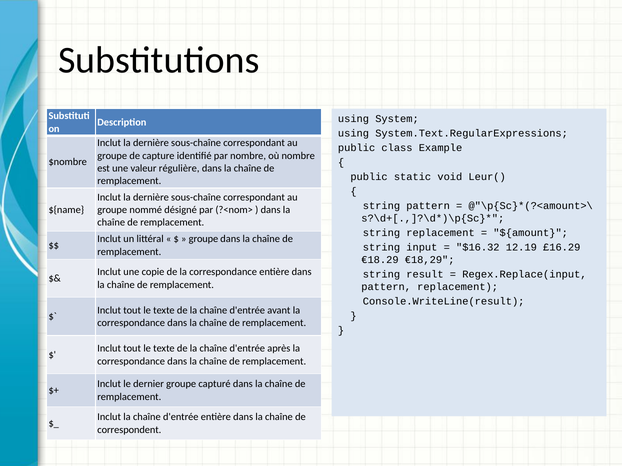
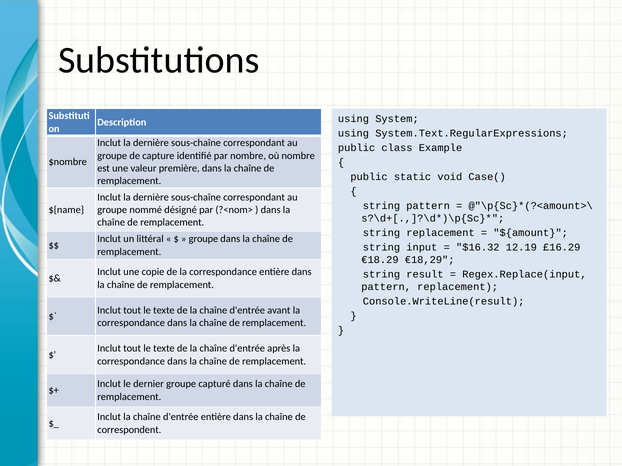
régulière: régulière -> première (179, 168)
Leur(: Leur( -> Case( (487, 177)
